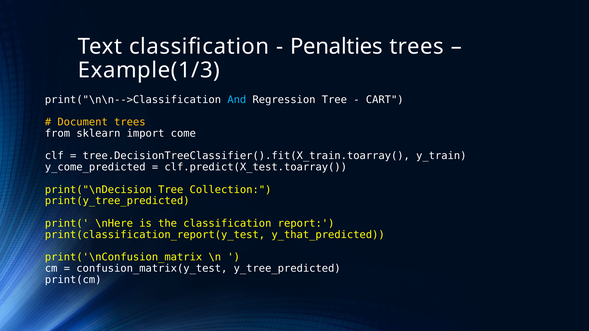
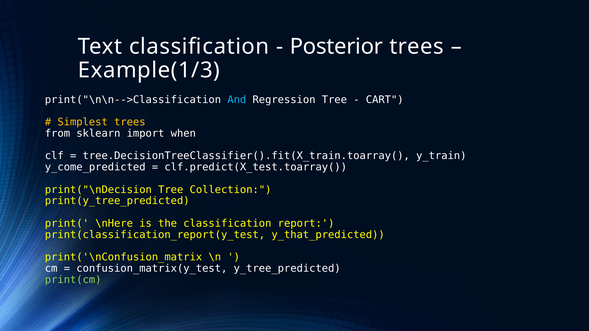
Penalties: Penalties -> Posterior (336, 47)
Document: Document -> Simplest (83, 122)
come: come -> when (183, 133)
print(cm colour: white -> light green (73, 280)
